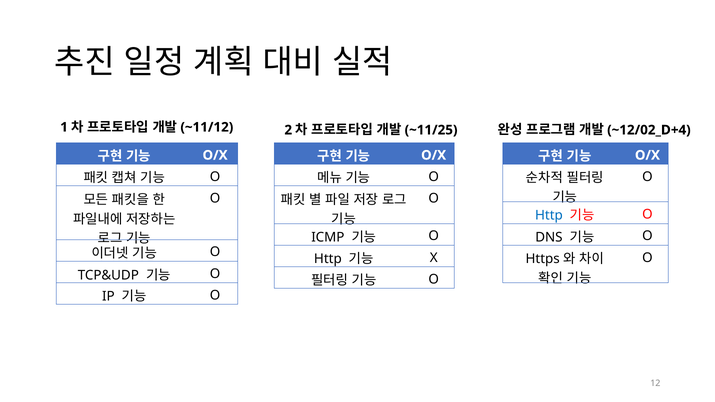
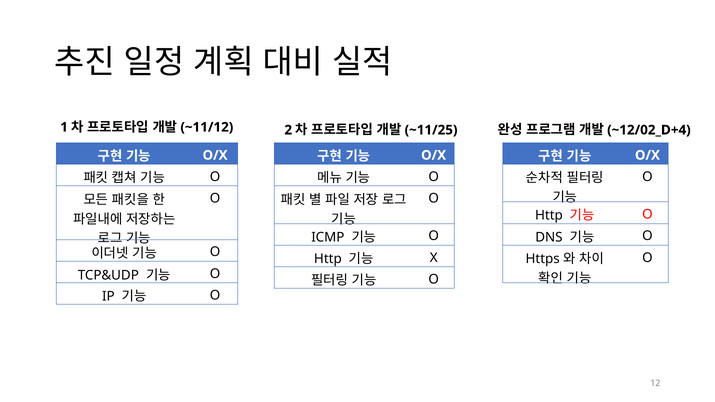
Http colour: blue -> black (549, 216)
